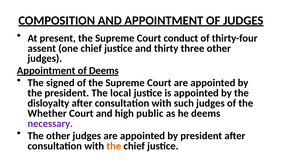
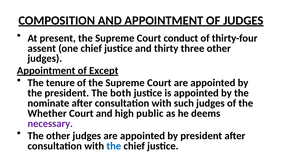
of Deems: Deems -> Except (104, 71)
signed: signed -> tenure (60, 83)
local: local -> both (121, 93)
disloyalty: disloyalty -> nominate (48, 103)
the colour: orange -> blue (114, 146)
